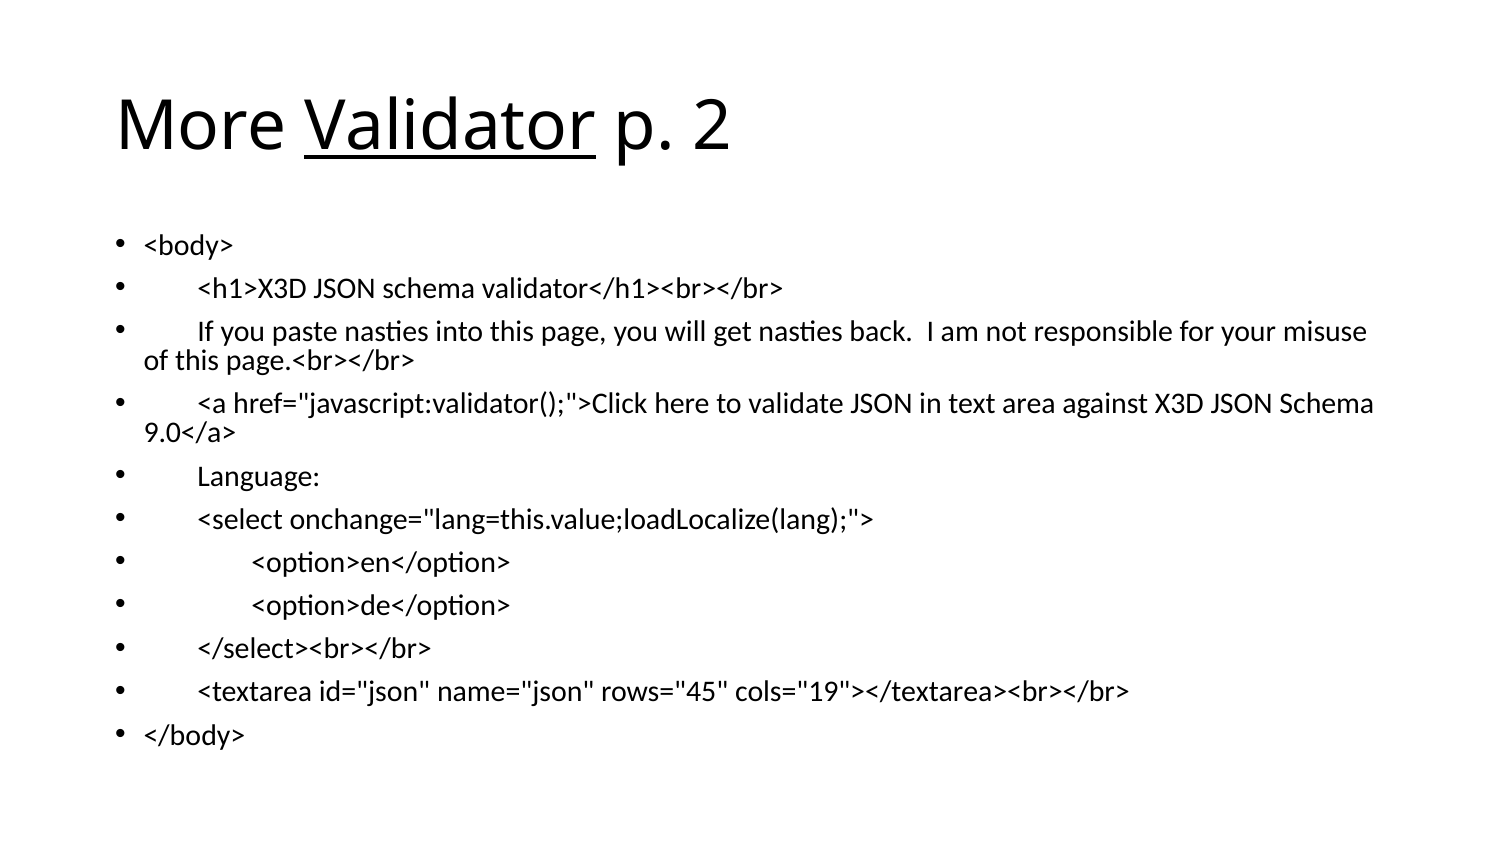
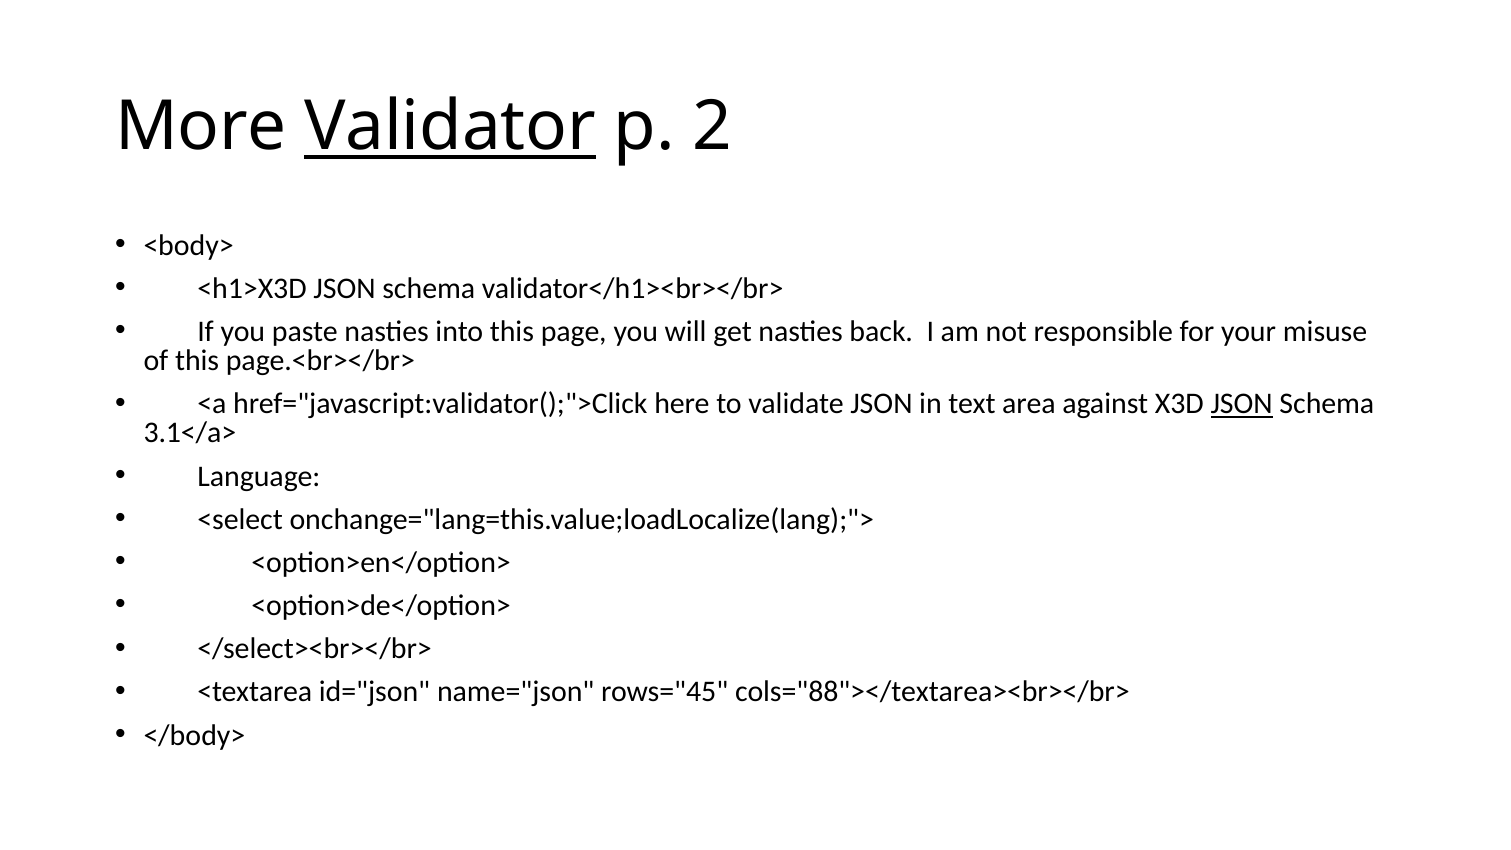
JSON underline: none -> present (1242, 404)
9.0</a>: 9.0</a> -> 3.1</a> (190, 433)
cols="19"></textarea><br></br>: cols="19"></textarea><br></br> -> cols="88"></textarea><br></br> (932, 692)
